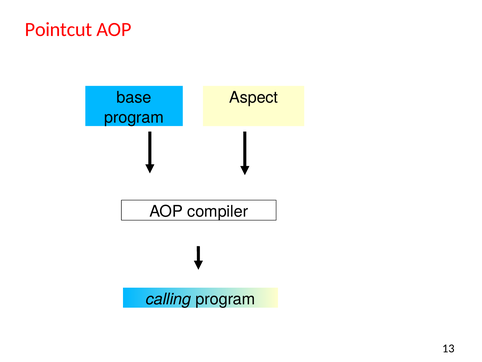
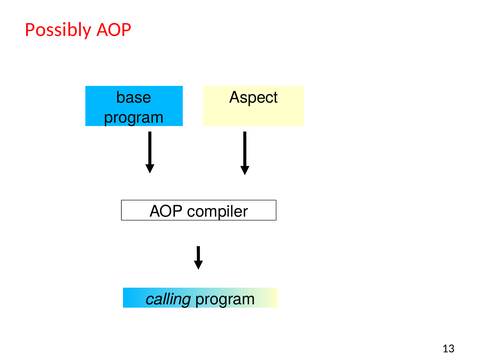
Pointcut: Pointcut -> Possibly (58, 30)
